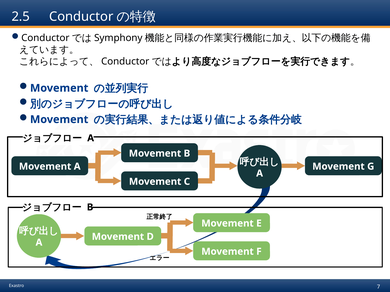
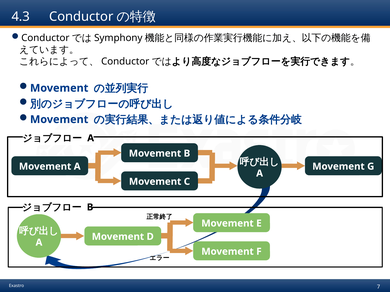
2.5: 2.5 -> 4.3 (21, 17)
